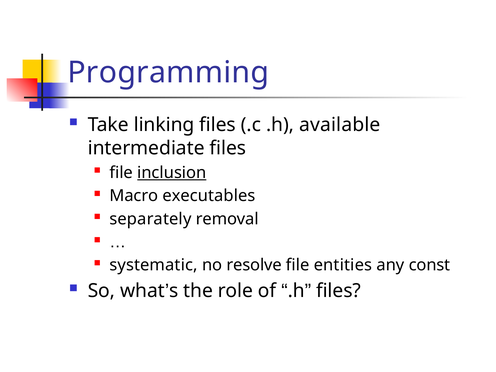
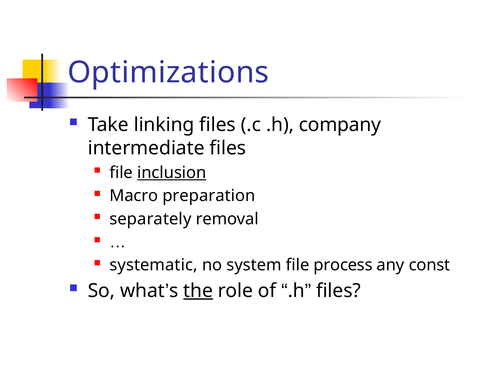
Programming: Programming -> Optimizations (168, 72)
available: available -> company (340, 125)
executables: executables -> preparation (209, 196)
resolve: resolve -> system (254, 265)
entities: entities -> process (343, 265)
the underline: none -> present (198, 291)
